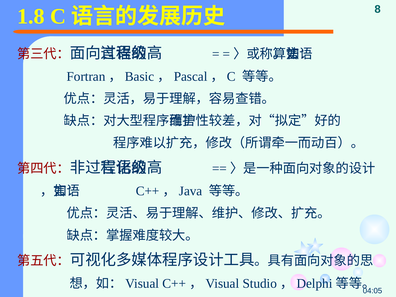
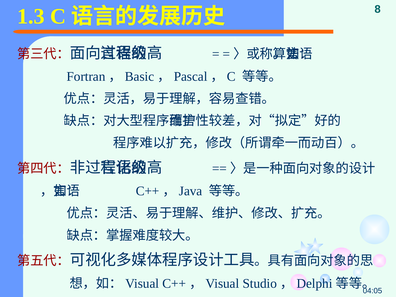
1.8: 1.8 -> 1.3 (31, 16)
